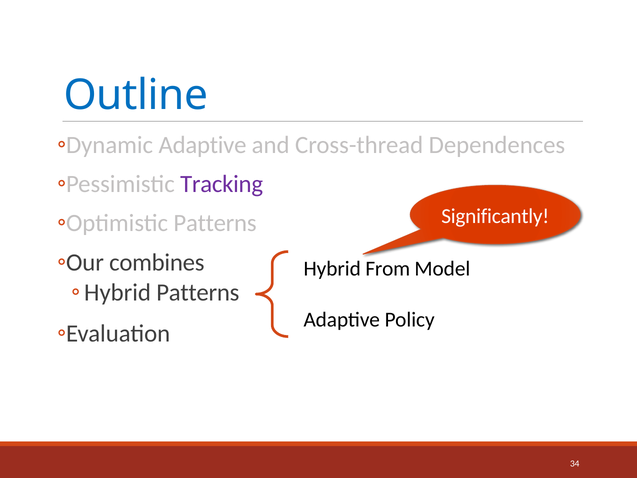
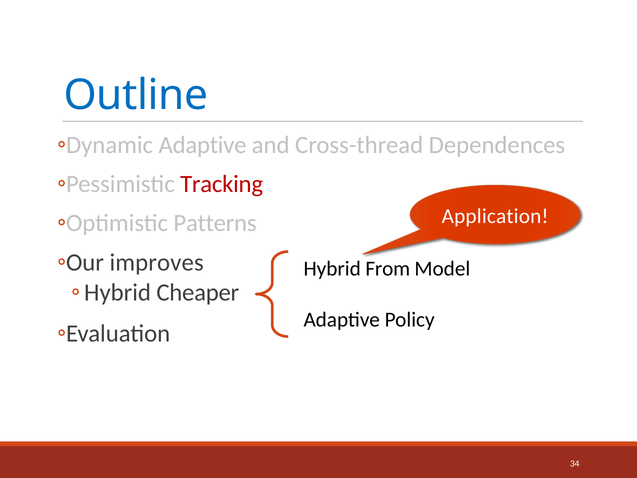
Tracking colour: purple -> red (222, 184)
Significantly: Significantly -> Application (495, 216)
combines: combines -> improves (157, 262)
Patterns: Patterns -> Cheaper (198, 293)
